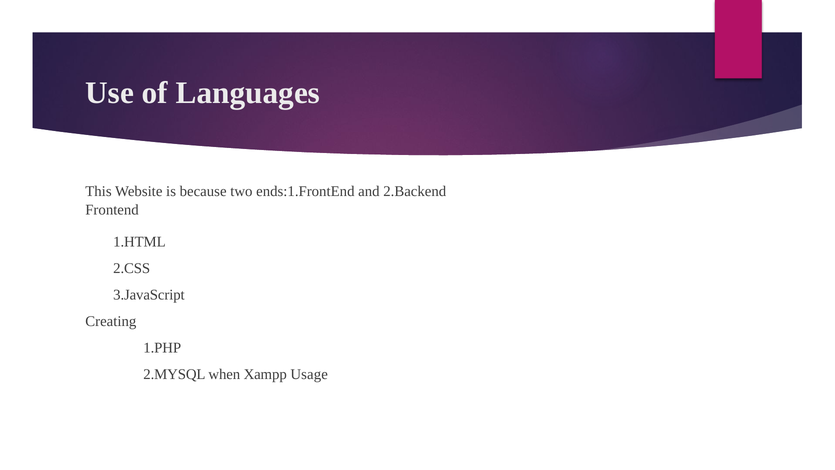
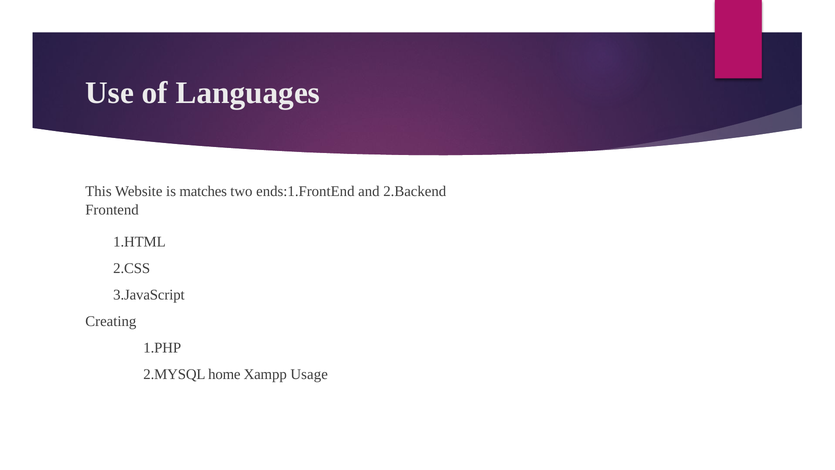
because: because -> matches (203, 191)
when: when -> home (224, 374)
